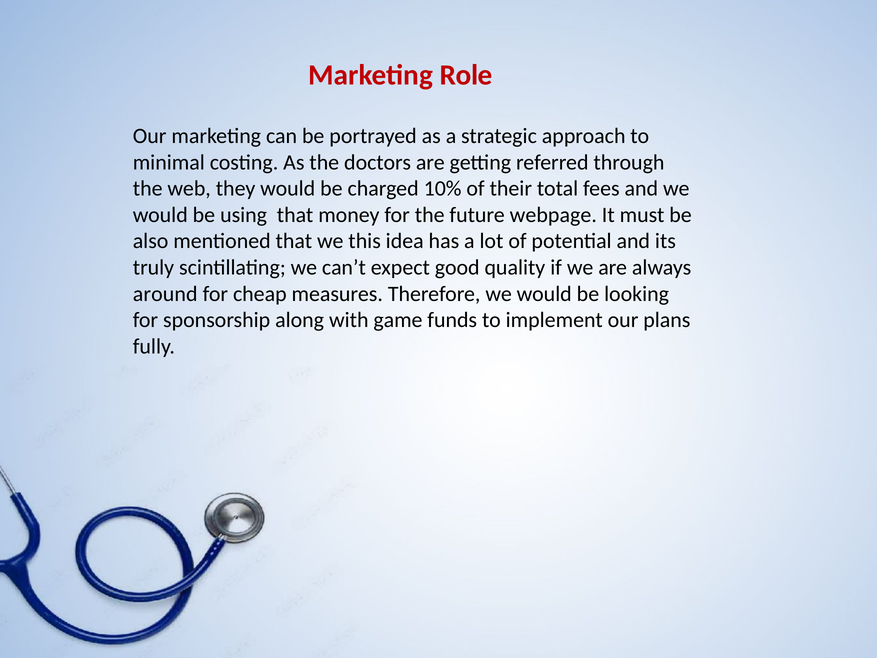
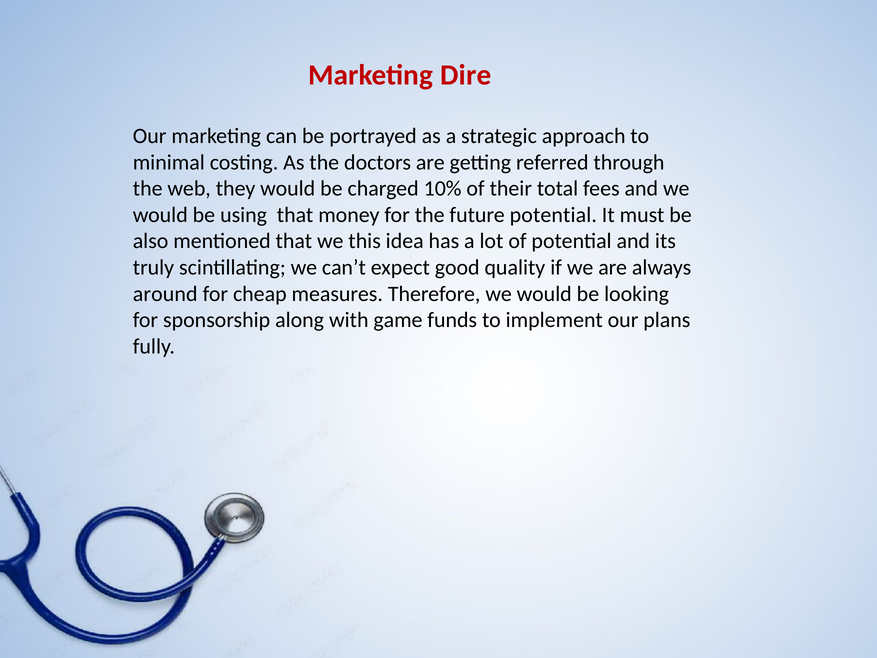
Role: Role -> Dire (466, 75)
future webpage: webpage -> potential (553, 215)
